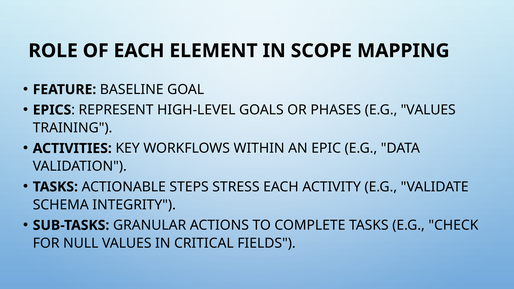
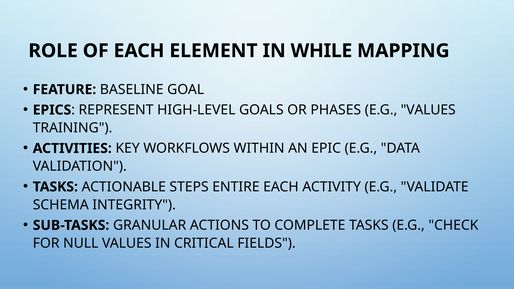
SCOPE: SCOPE -> WHILE (321, 51)
STRESS: STRESS -> ENTIRE (236, 187)
